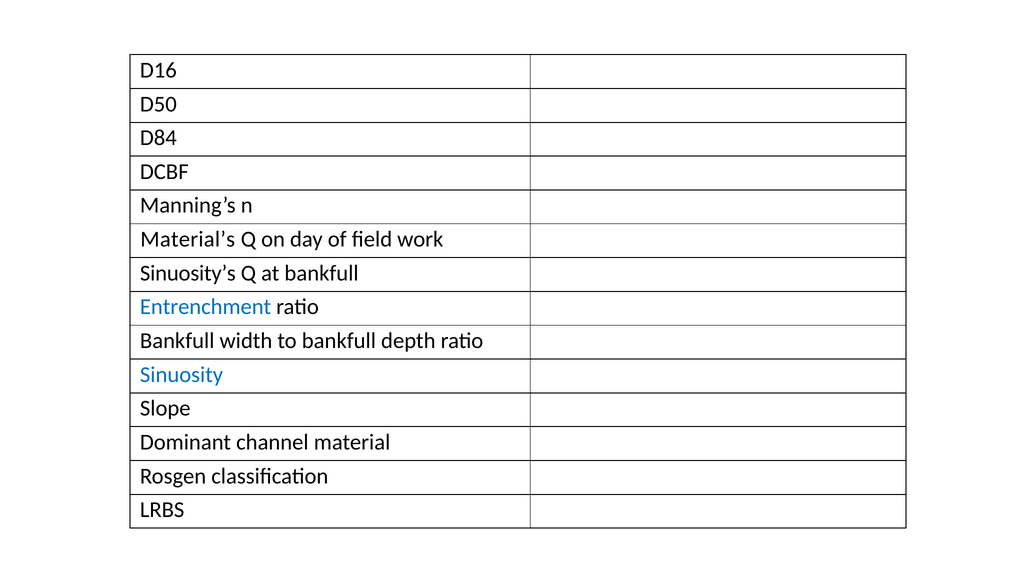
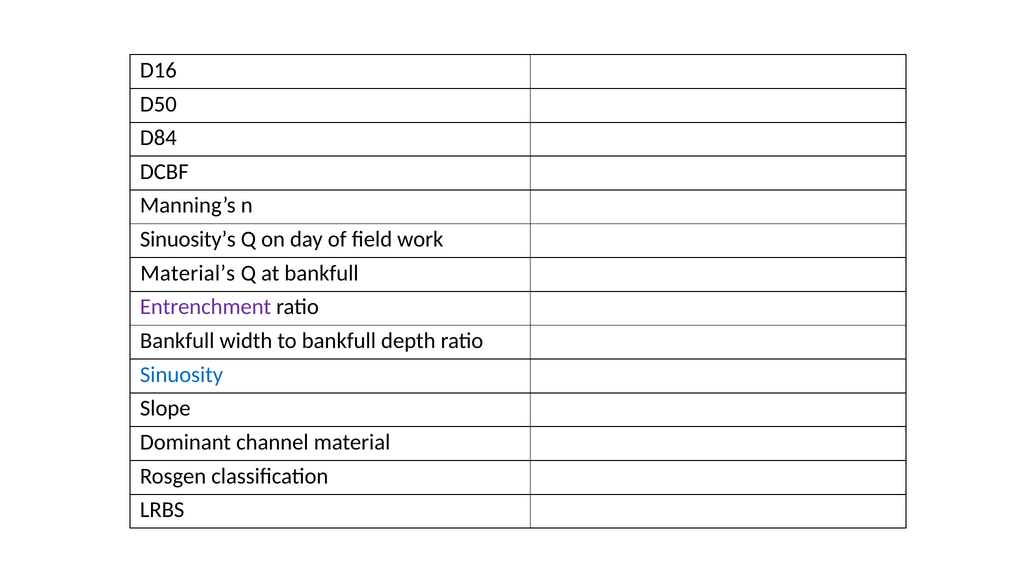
Material’s: Material’s -> Sinuosity’s (188, 239)
Sinuosity’s: Sinuosity’s -> Material’s (188, 273)
Entrenchment colour: blue -> purple (206, 307)
